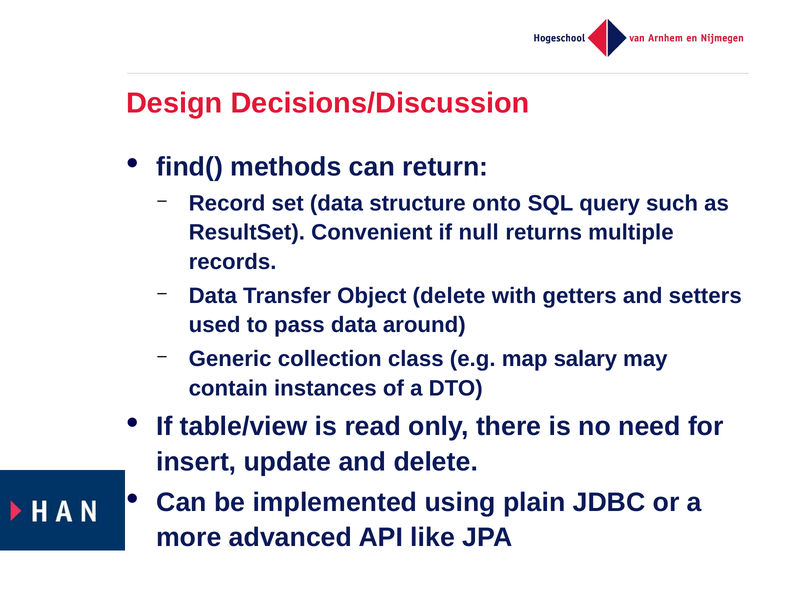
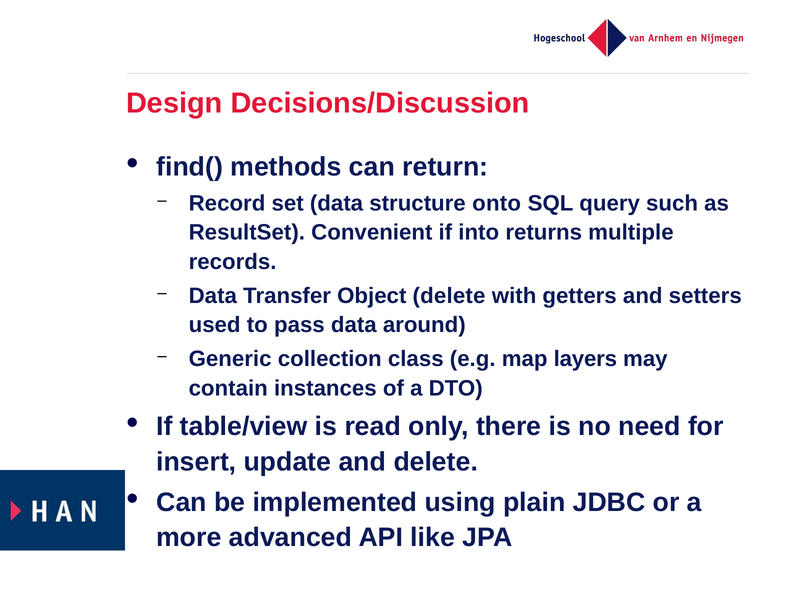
null: null -> into (479, 232)
salary: salary -> layers (585, 359)
